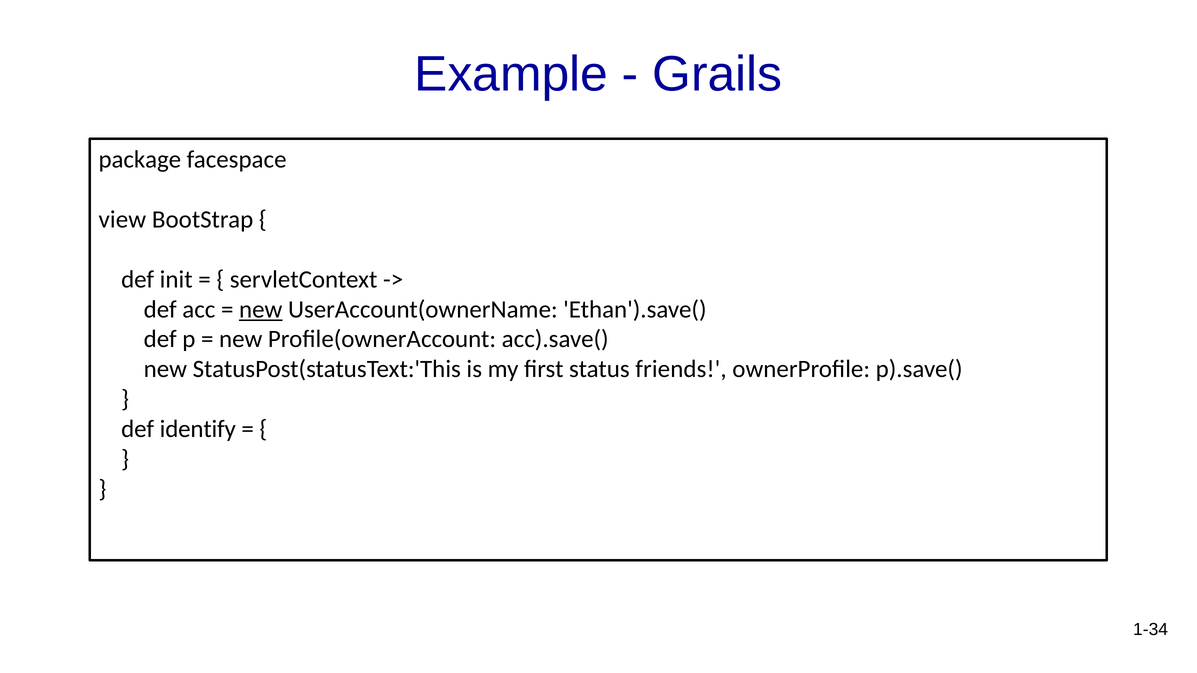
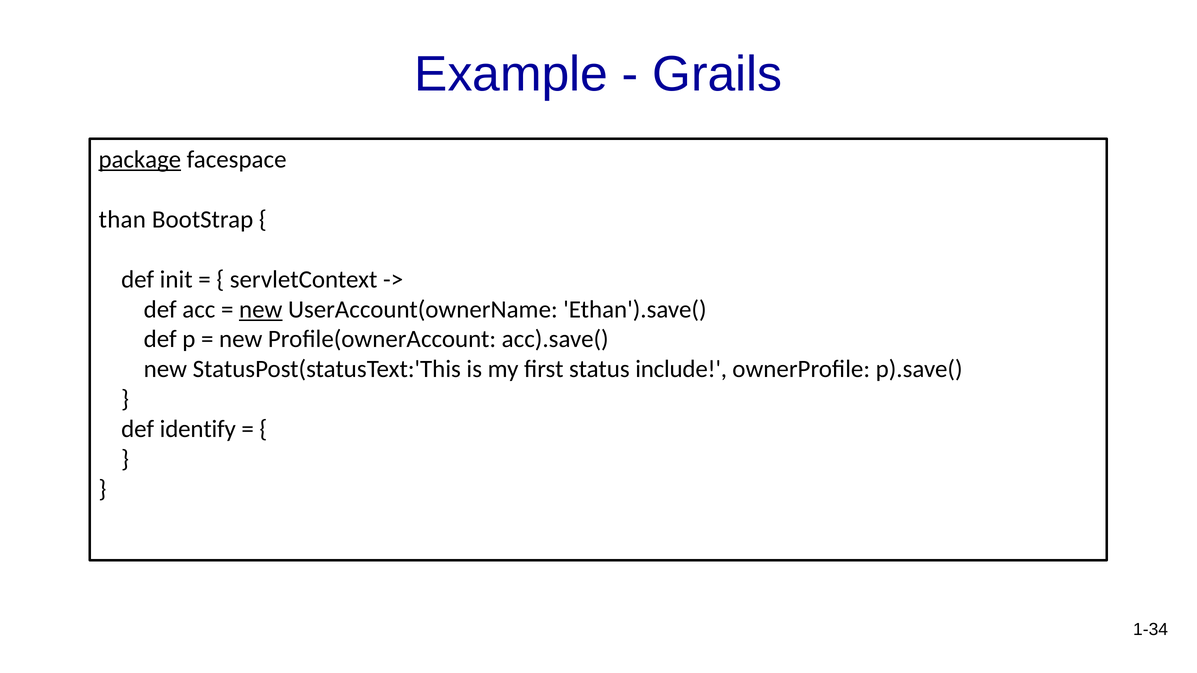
package underline: none -> present (140, 160)
view: view -> than (122, 220)
friends: friends -> include (681, 369)
